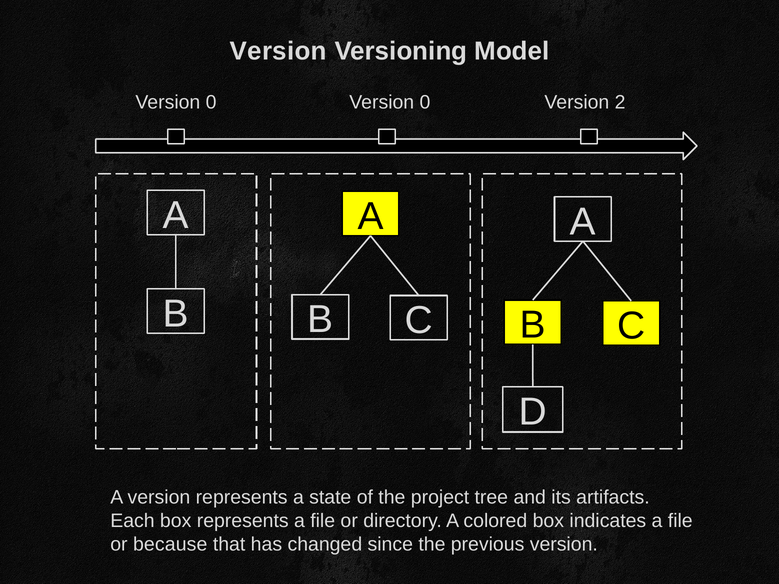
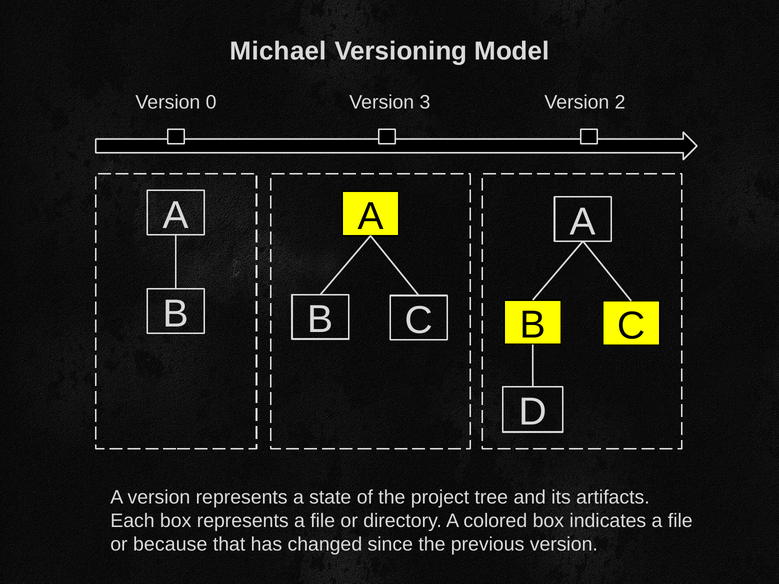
Version: Version -> Michael (278, 51)
0 Version 0: 0 -> 3 (425, 102)
